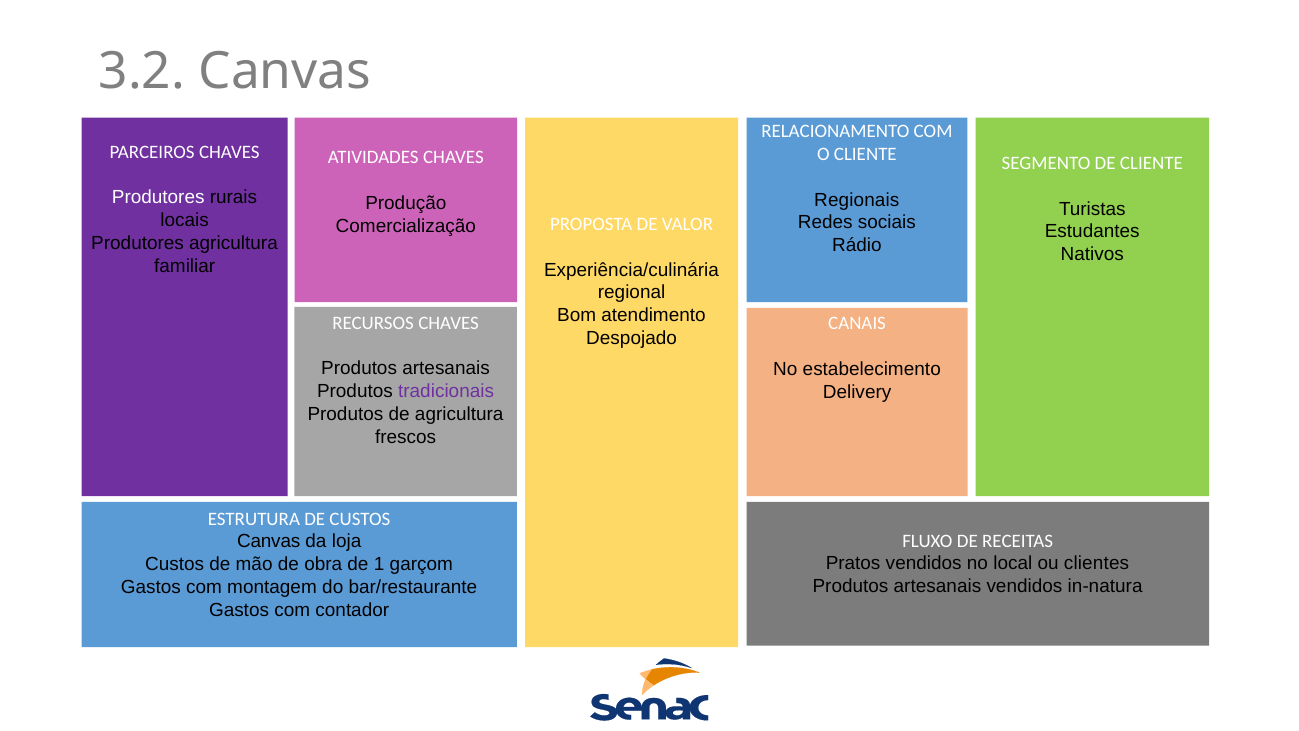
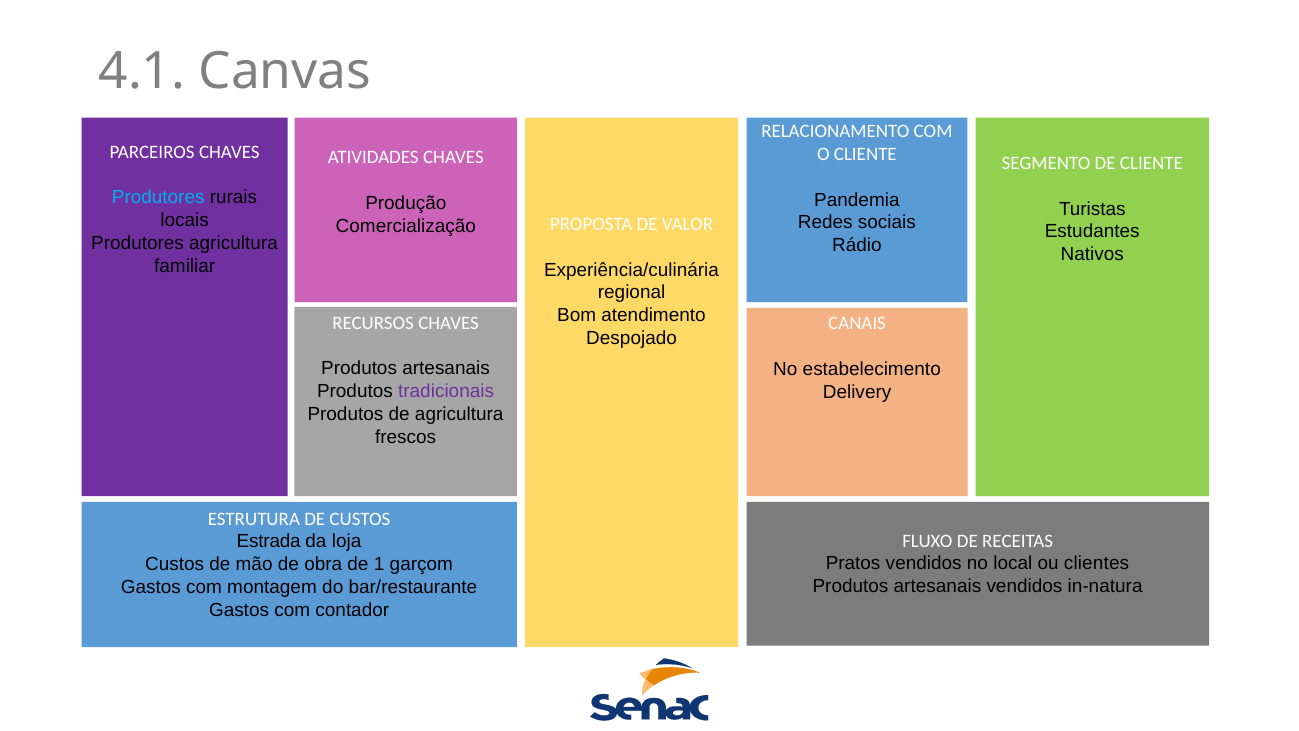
3.2: 3.2 -> 4.1 (142, 71)
Produtores colour: white -> light blue (158, 198)
Regionais: Regionais -> Pandemia (857, 200)
Canvas: Canvas -> Estrada (269, 541)
